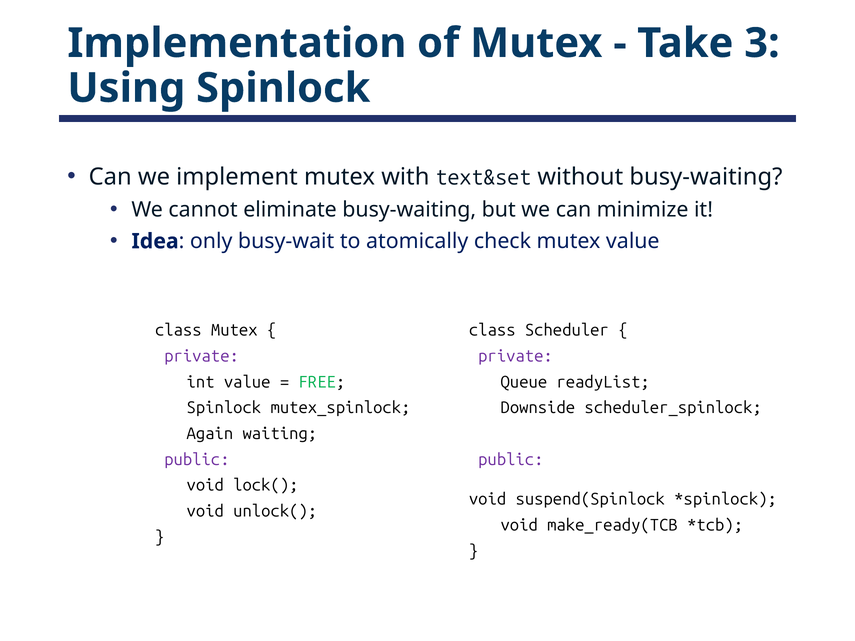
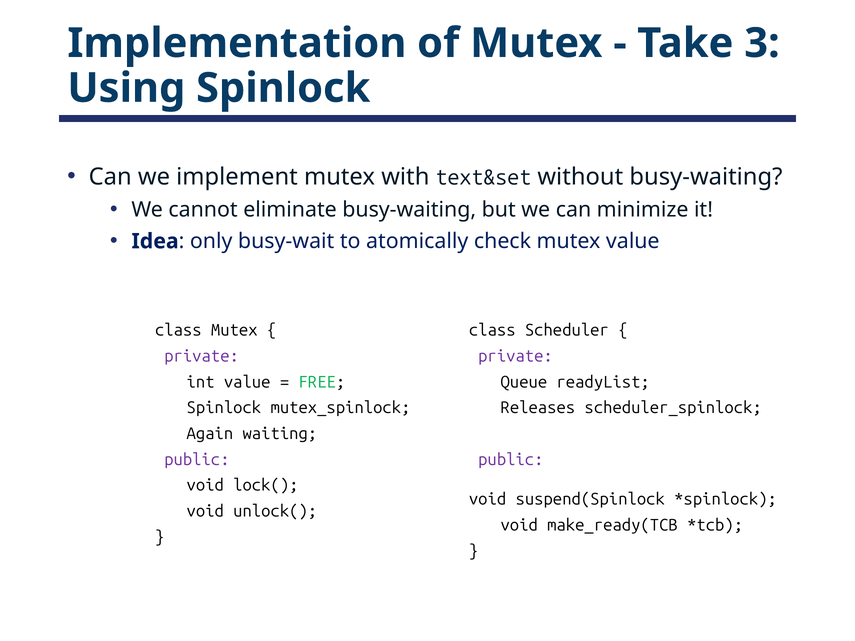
Downside: Downside -> Releases (538, 408)
